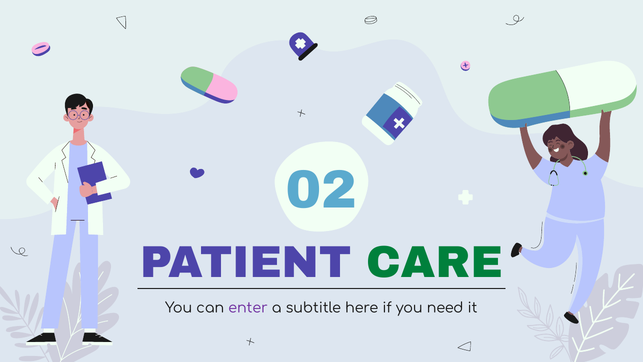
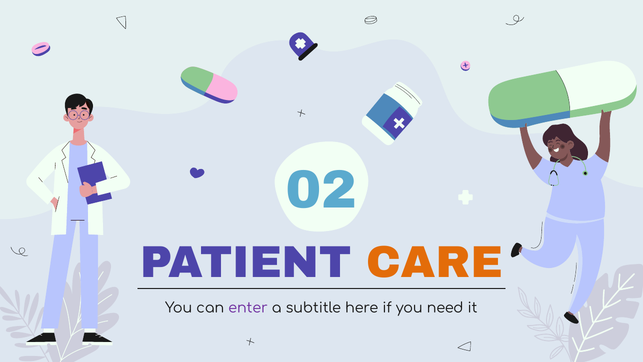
CARE colour: green -> orange (434, 262)
